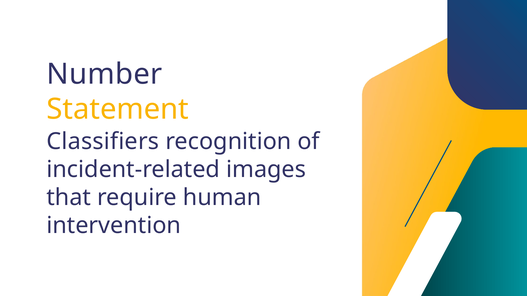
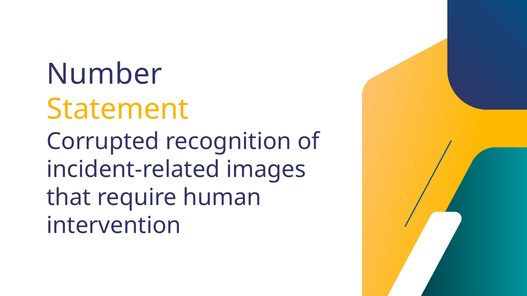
Classifiers: Classifiers -> Corrupted (103, 142)
